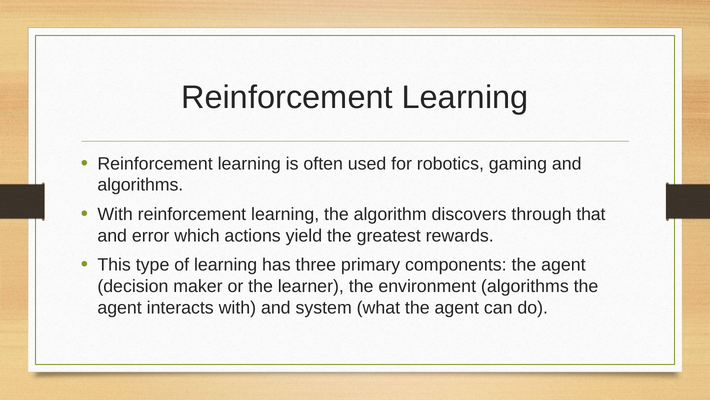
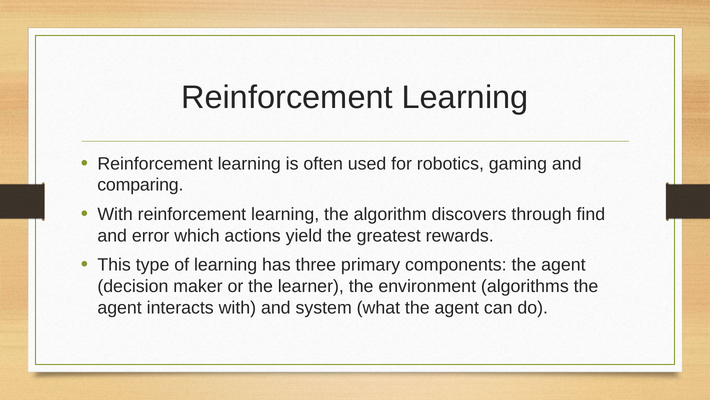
algorithms: algorithms -> comparing (140, 185)
that: that -> find (591, 214)
